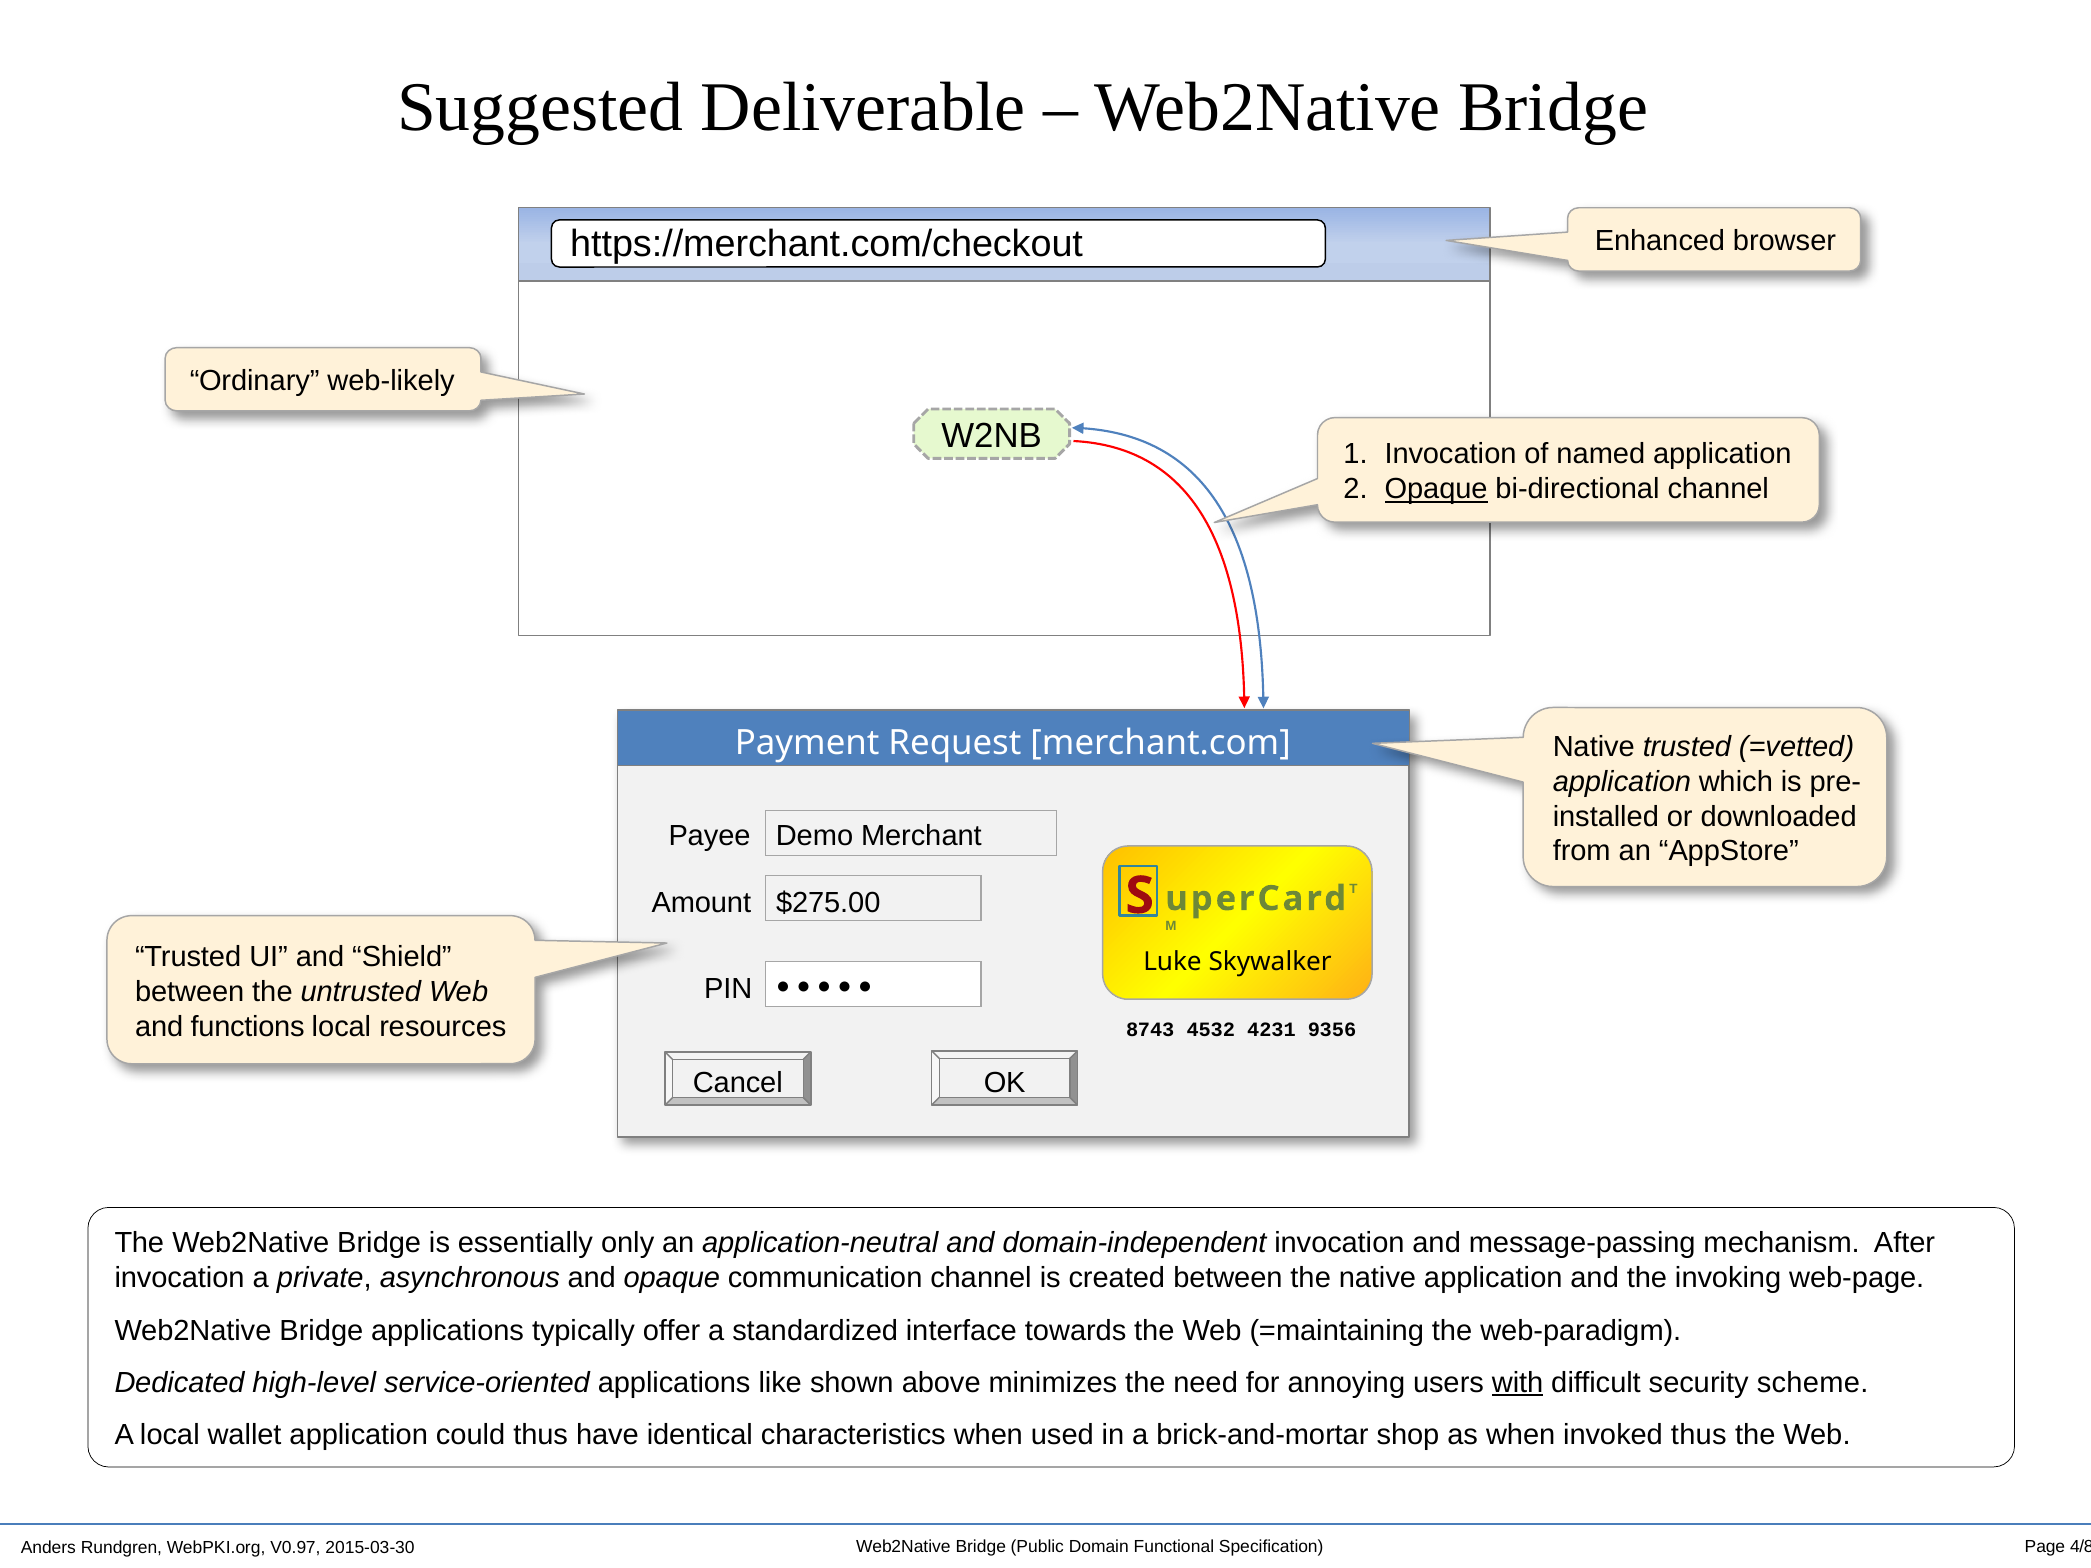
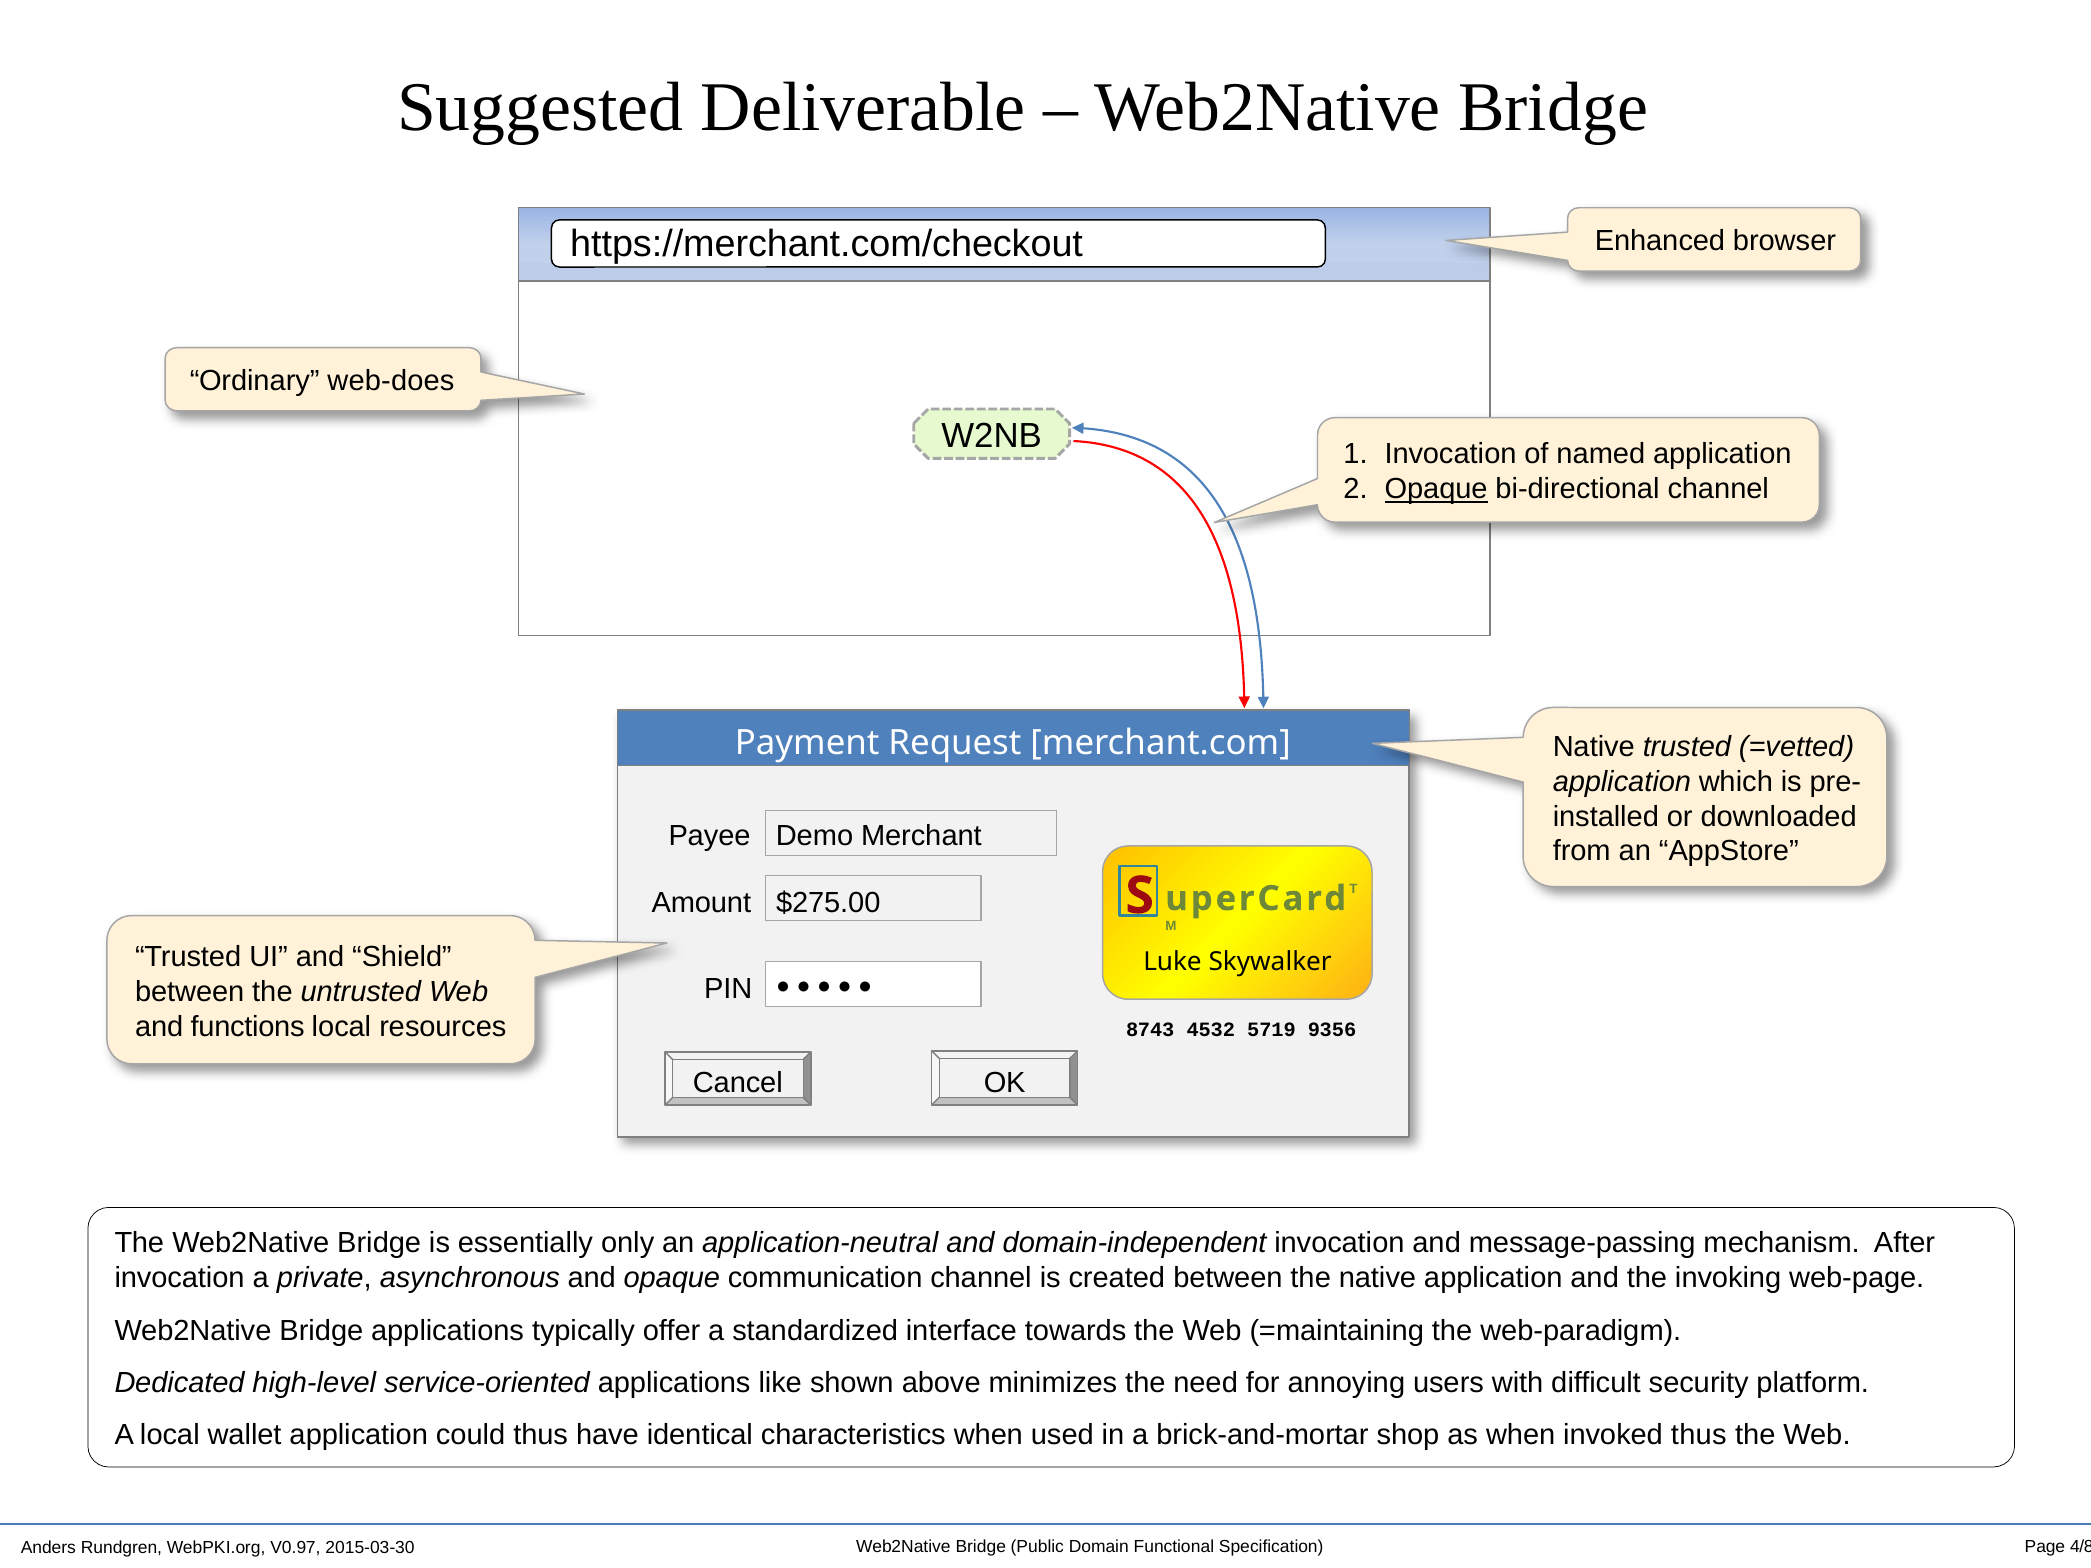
web-likely: web-likely -> web-does (391, 381)
4231: 4231 -> 5719 (1271, 1030)
with underline: present -> none (1518, 1383)
scheme: scheme -> platform (1813, 1383)
